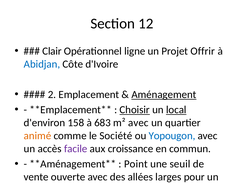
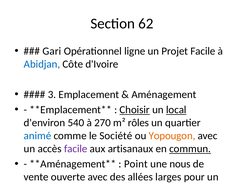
12: 12 -> 62 (146, 24)
Clair: Clair -> Gari (52, 51)
Projet Offrir: Offrir -> Facile (203, 51)
2: 2 -> 3 (52, 95)
Aménagement underline: present -> none (164, 95)
158: 158 -> 540 (76, 123)
683: 683 -> 270 (103, 123)
m² avec: avec -> rôles (138, 123)
animé colour: orange -> blue (38, 136)
Yopougon colour: blue -> orange (172, 136)
croissance: croissance -> artisanaux (131, 149)
commun underline: none -> present (190, 149)
seuil: seuil -> nous (180, 164)
